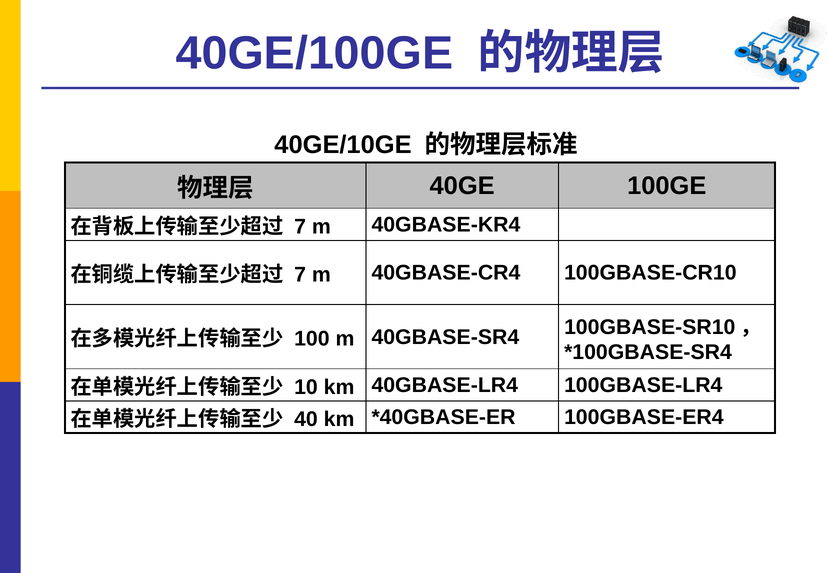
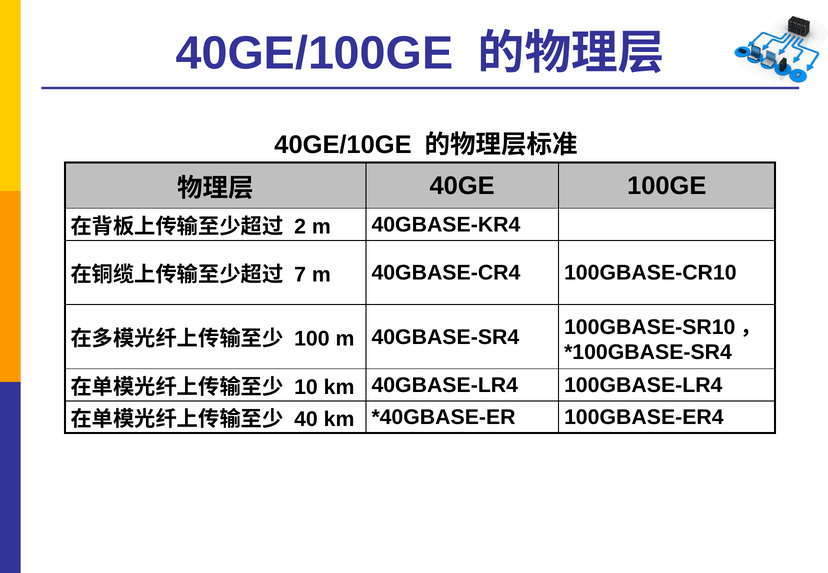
7: 7 -> 2 (300, 227)
